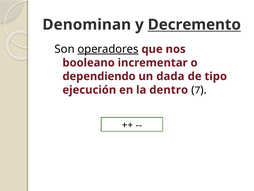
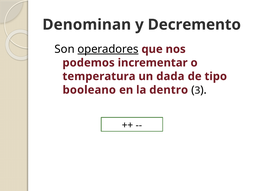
Decremento underline: present -> none (194, 25)
booleano: booleano -> podemos (89, 63)
dependiendo: dependiendo -> temperatura (99, 76)
ejecución: ejecución -> booleano (89, 90)
7: 7 -> 3 (198, 90)
